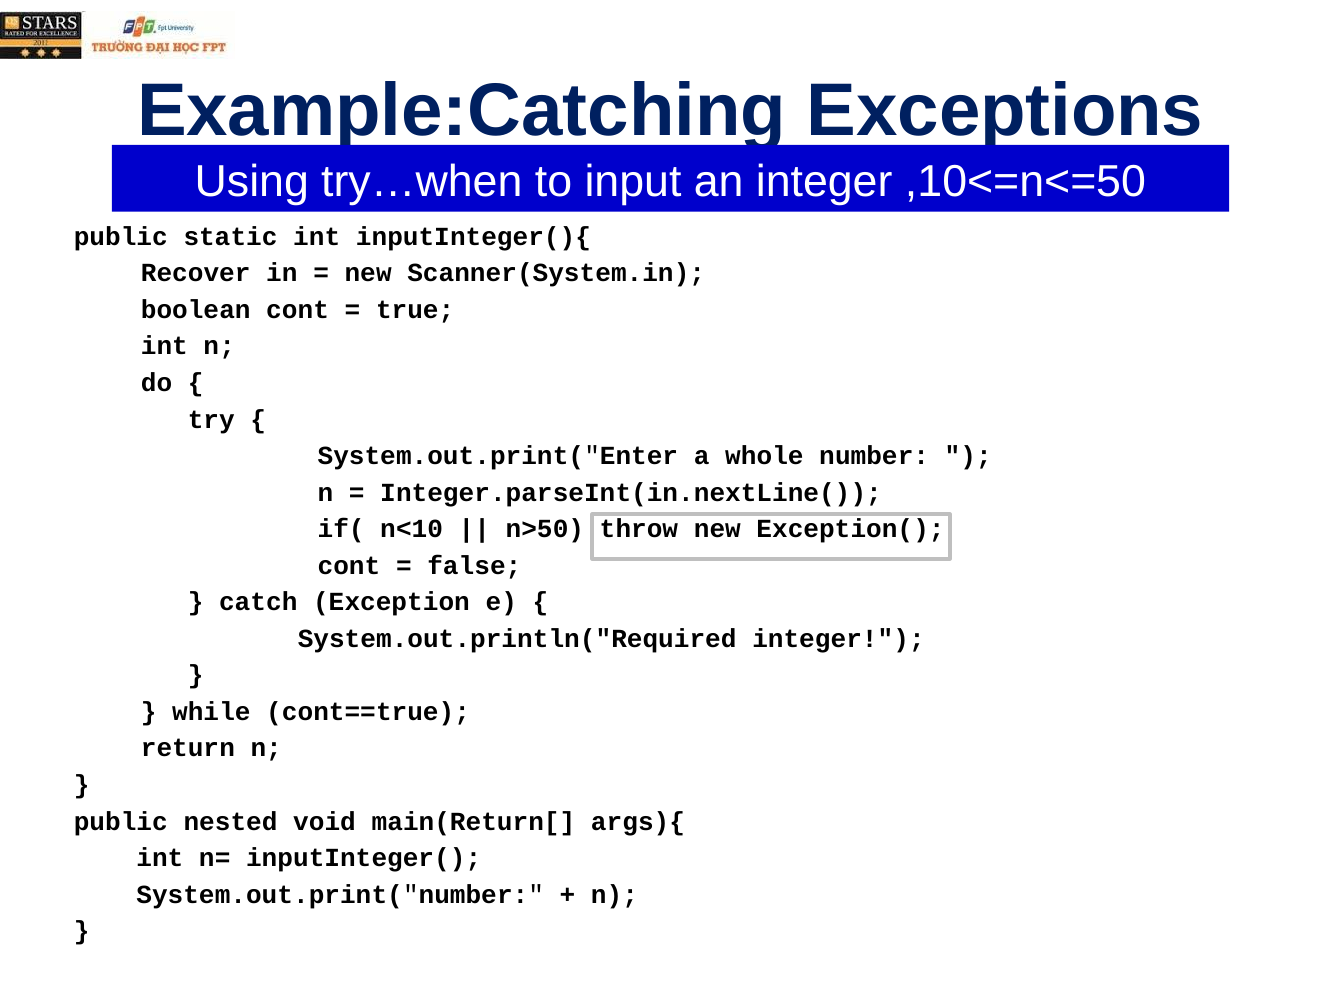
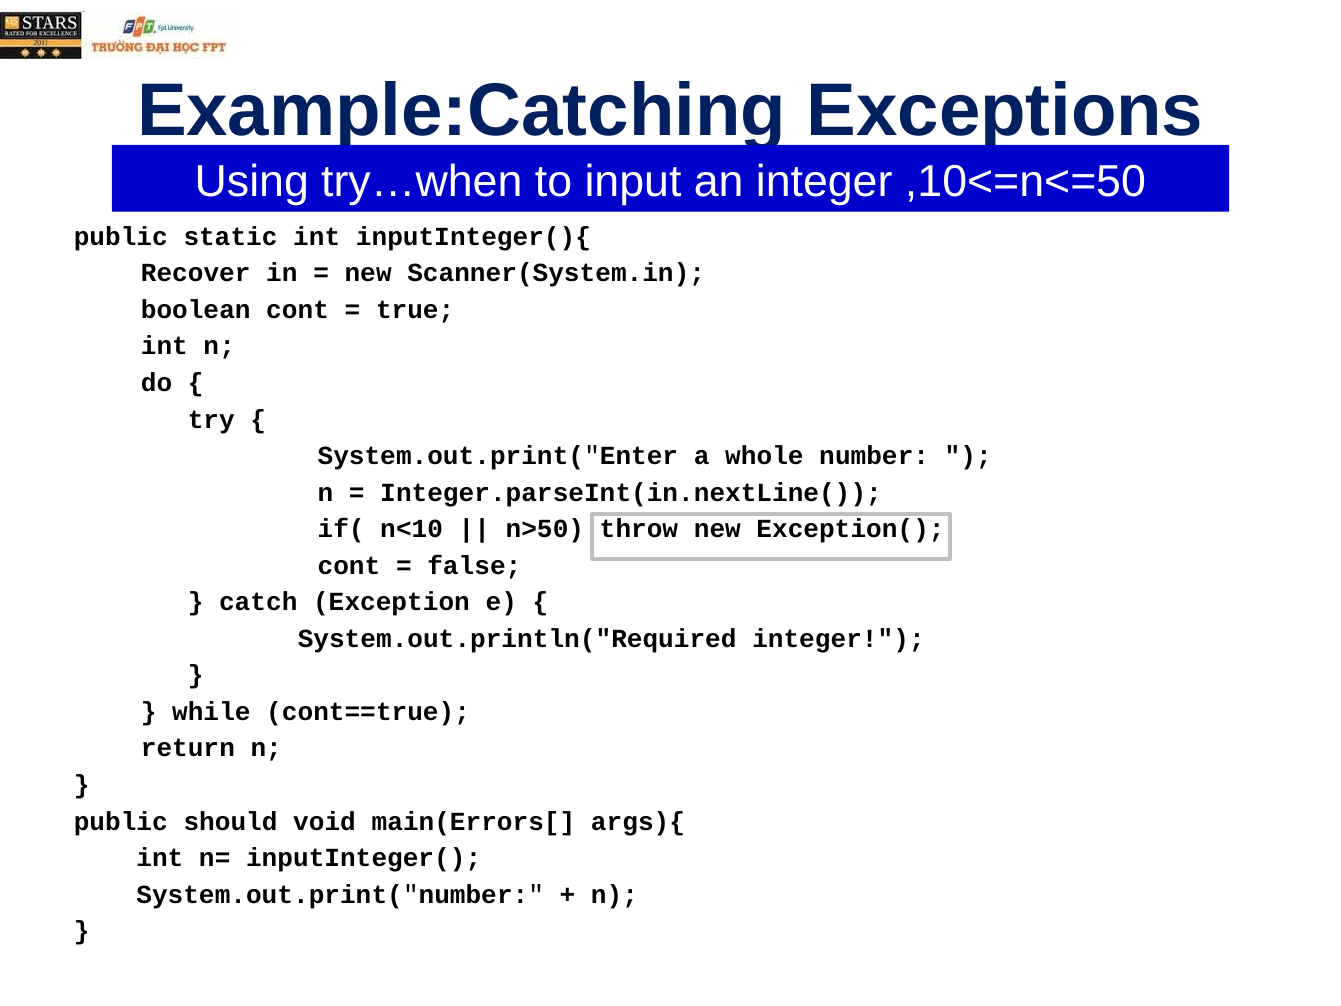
nested: nested -> should (230, 821)
main(Return[: main(Return[ -> main(Errors[ (473, 821)
